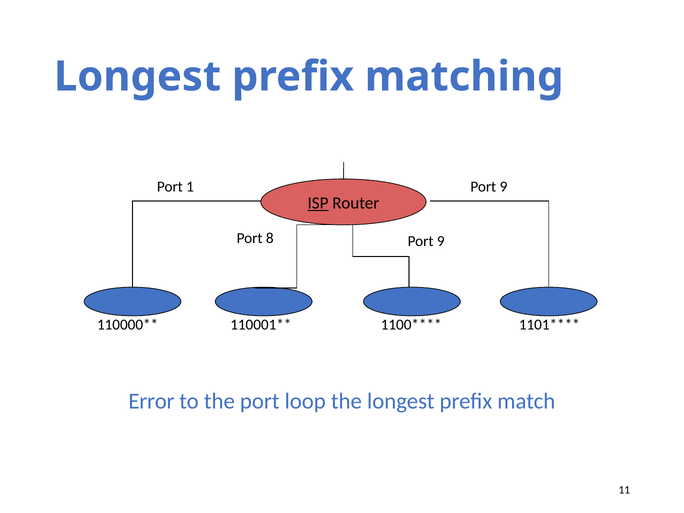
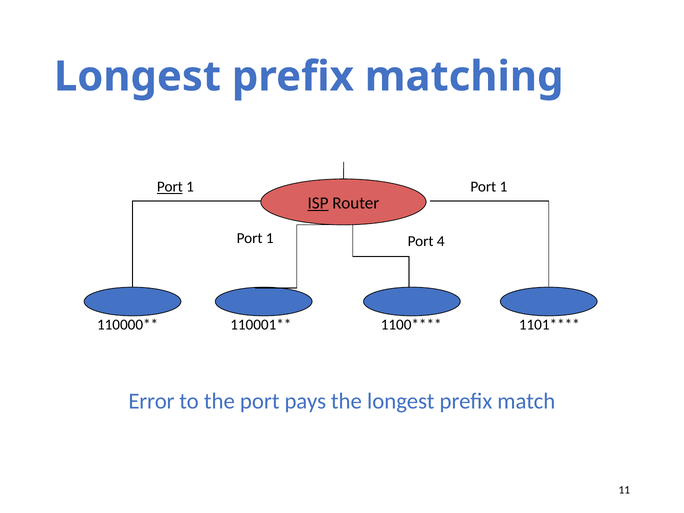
Port underline: none -> present (170, 187)
9: 9 -> 1 (503, 187)
8: 8 -> 1 (270, 238)
9: 9 -> 4 (441, 241)
loop: loop -> pays (305, 401)
